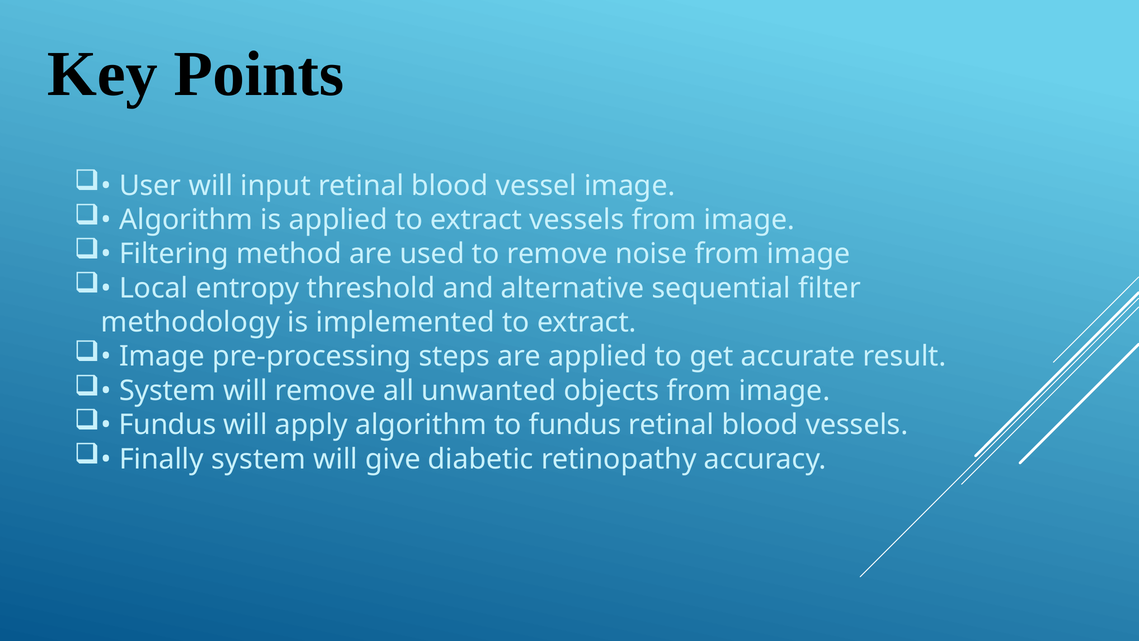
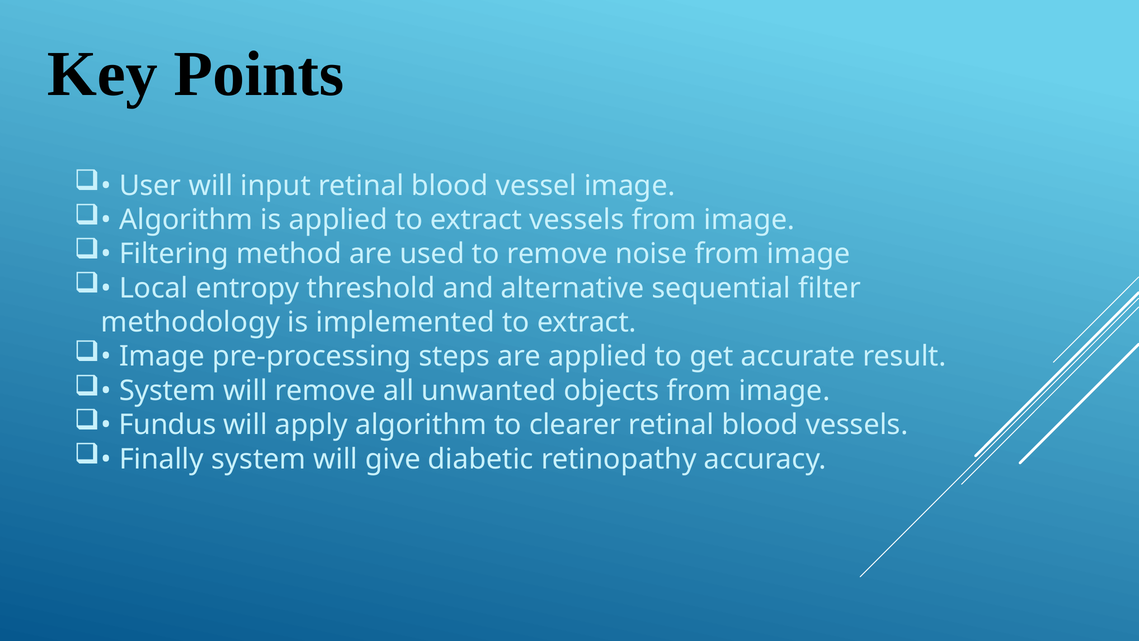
to fundus: fundus -> clearer (575, 425)
